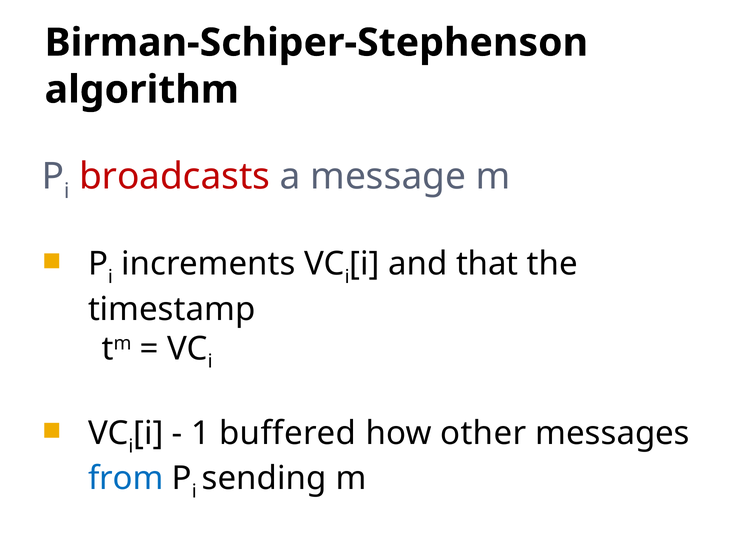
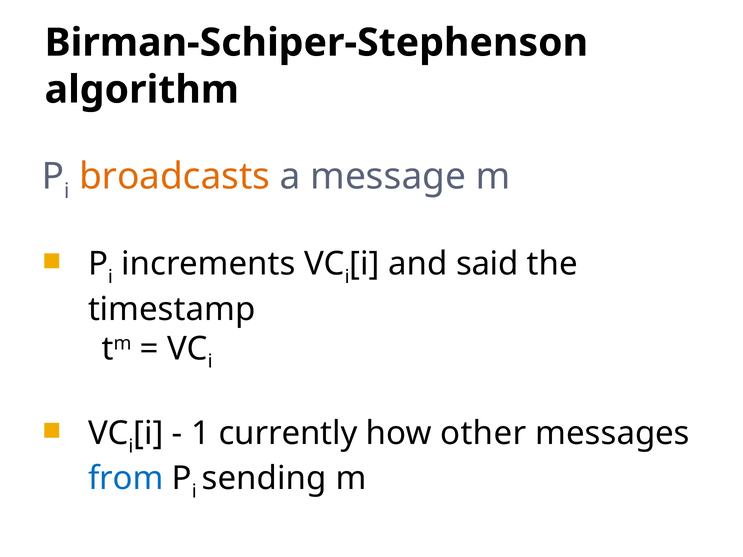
broadcasts colour: red -> orange (175, 177)
that: that -> said (487, 264)
buffered: buffered -> currently (288, 434)
